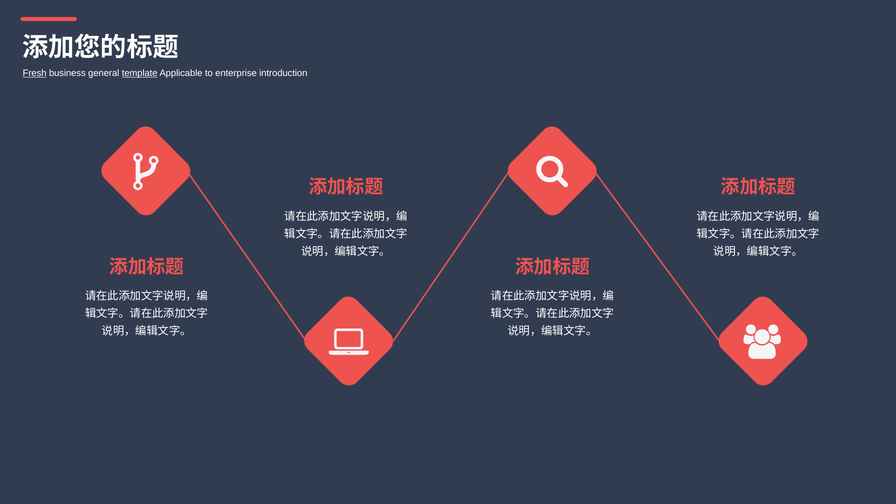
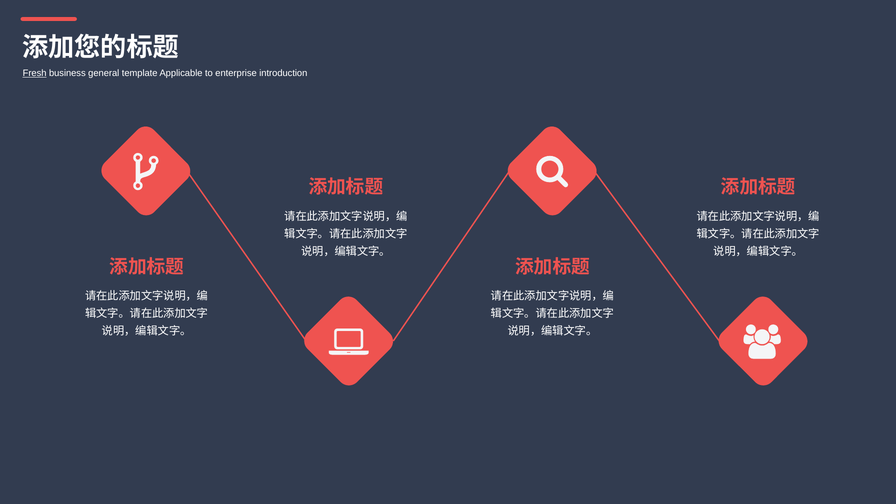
template underline: present -> none (140, 73)
